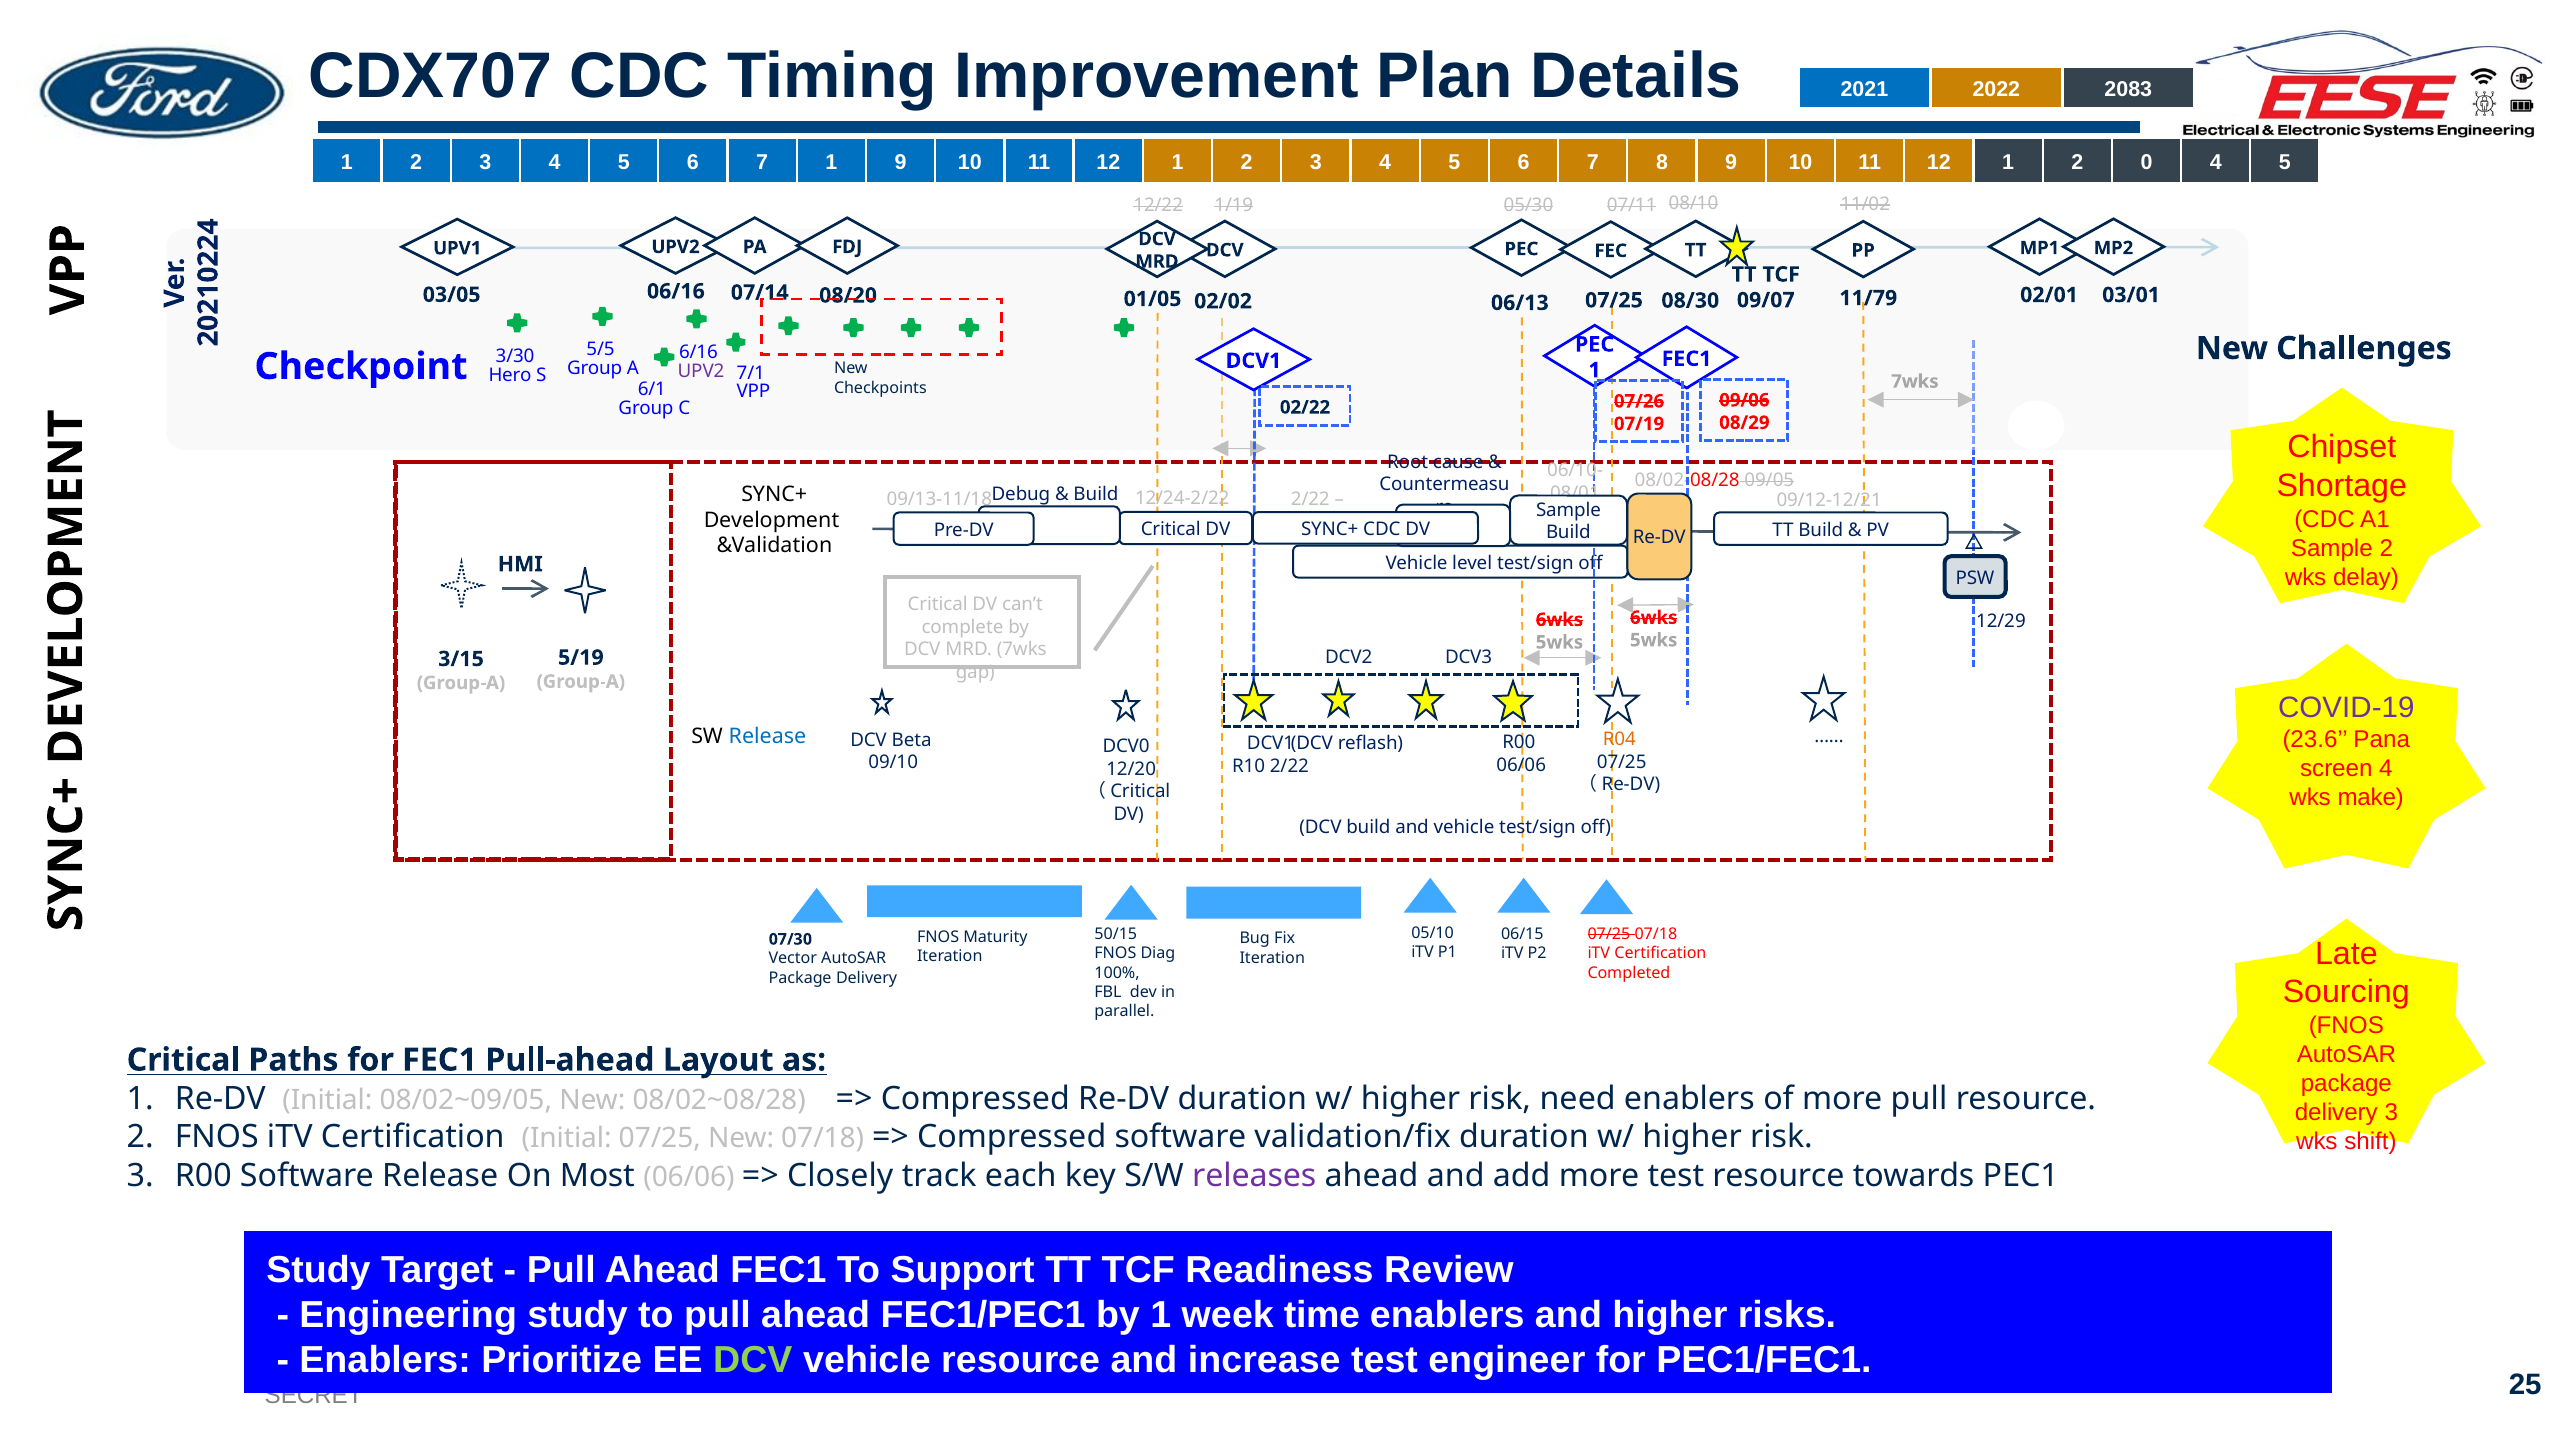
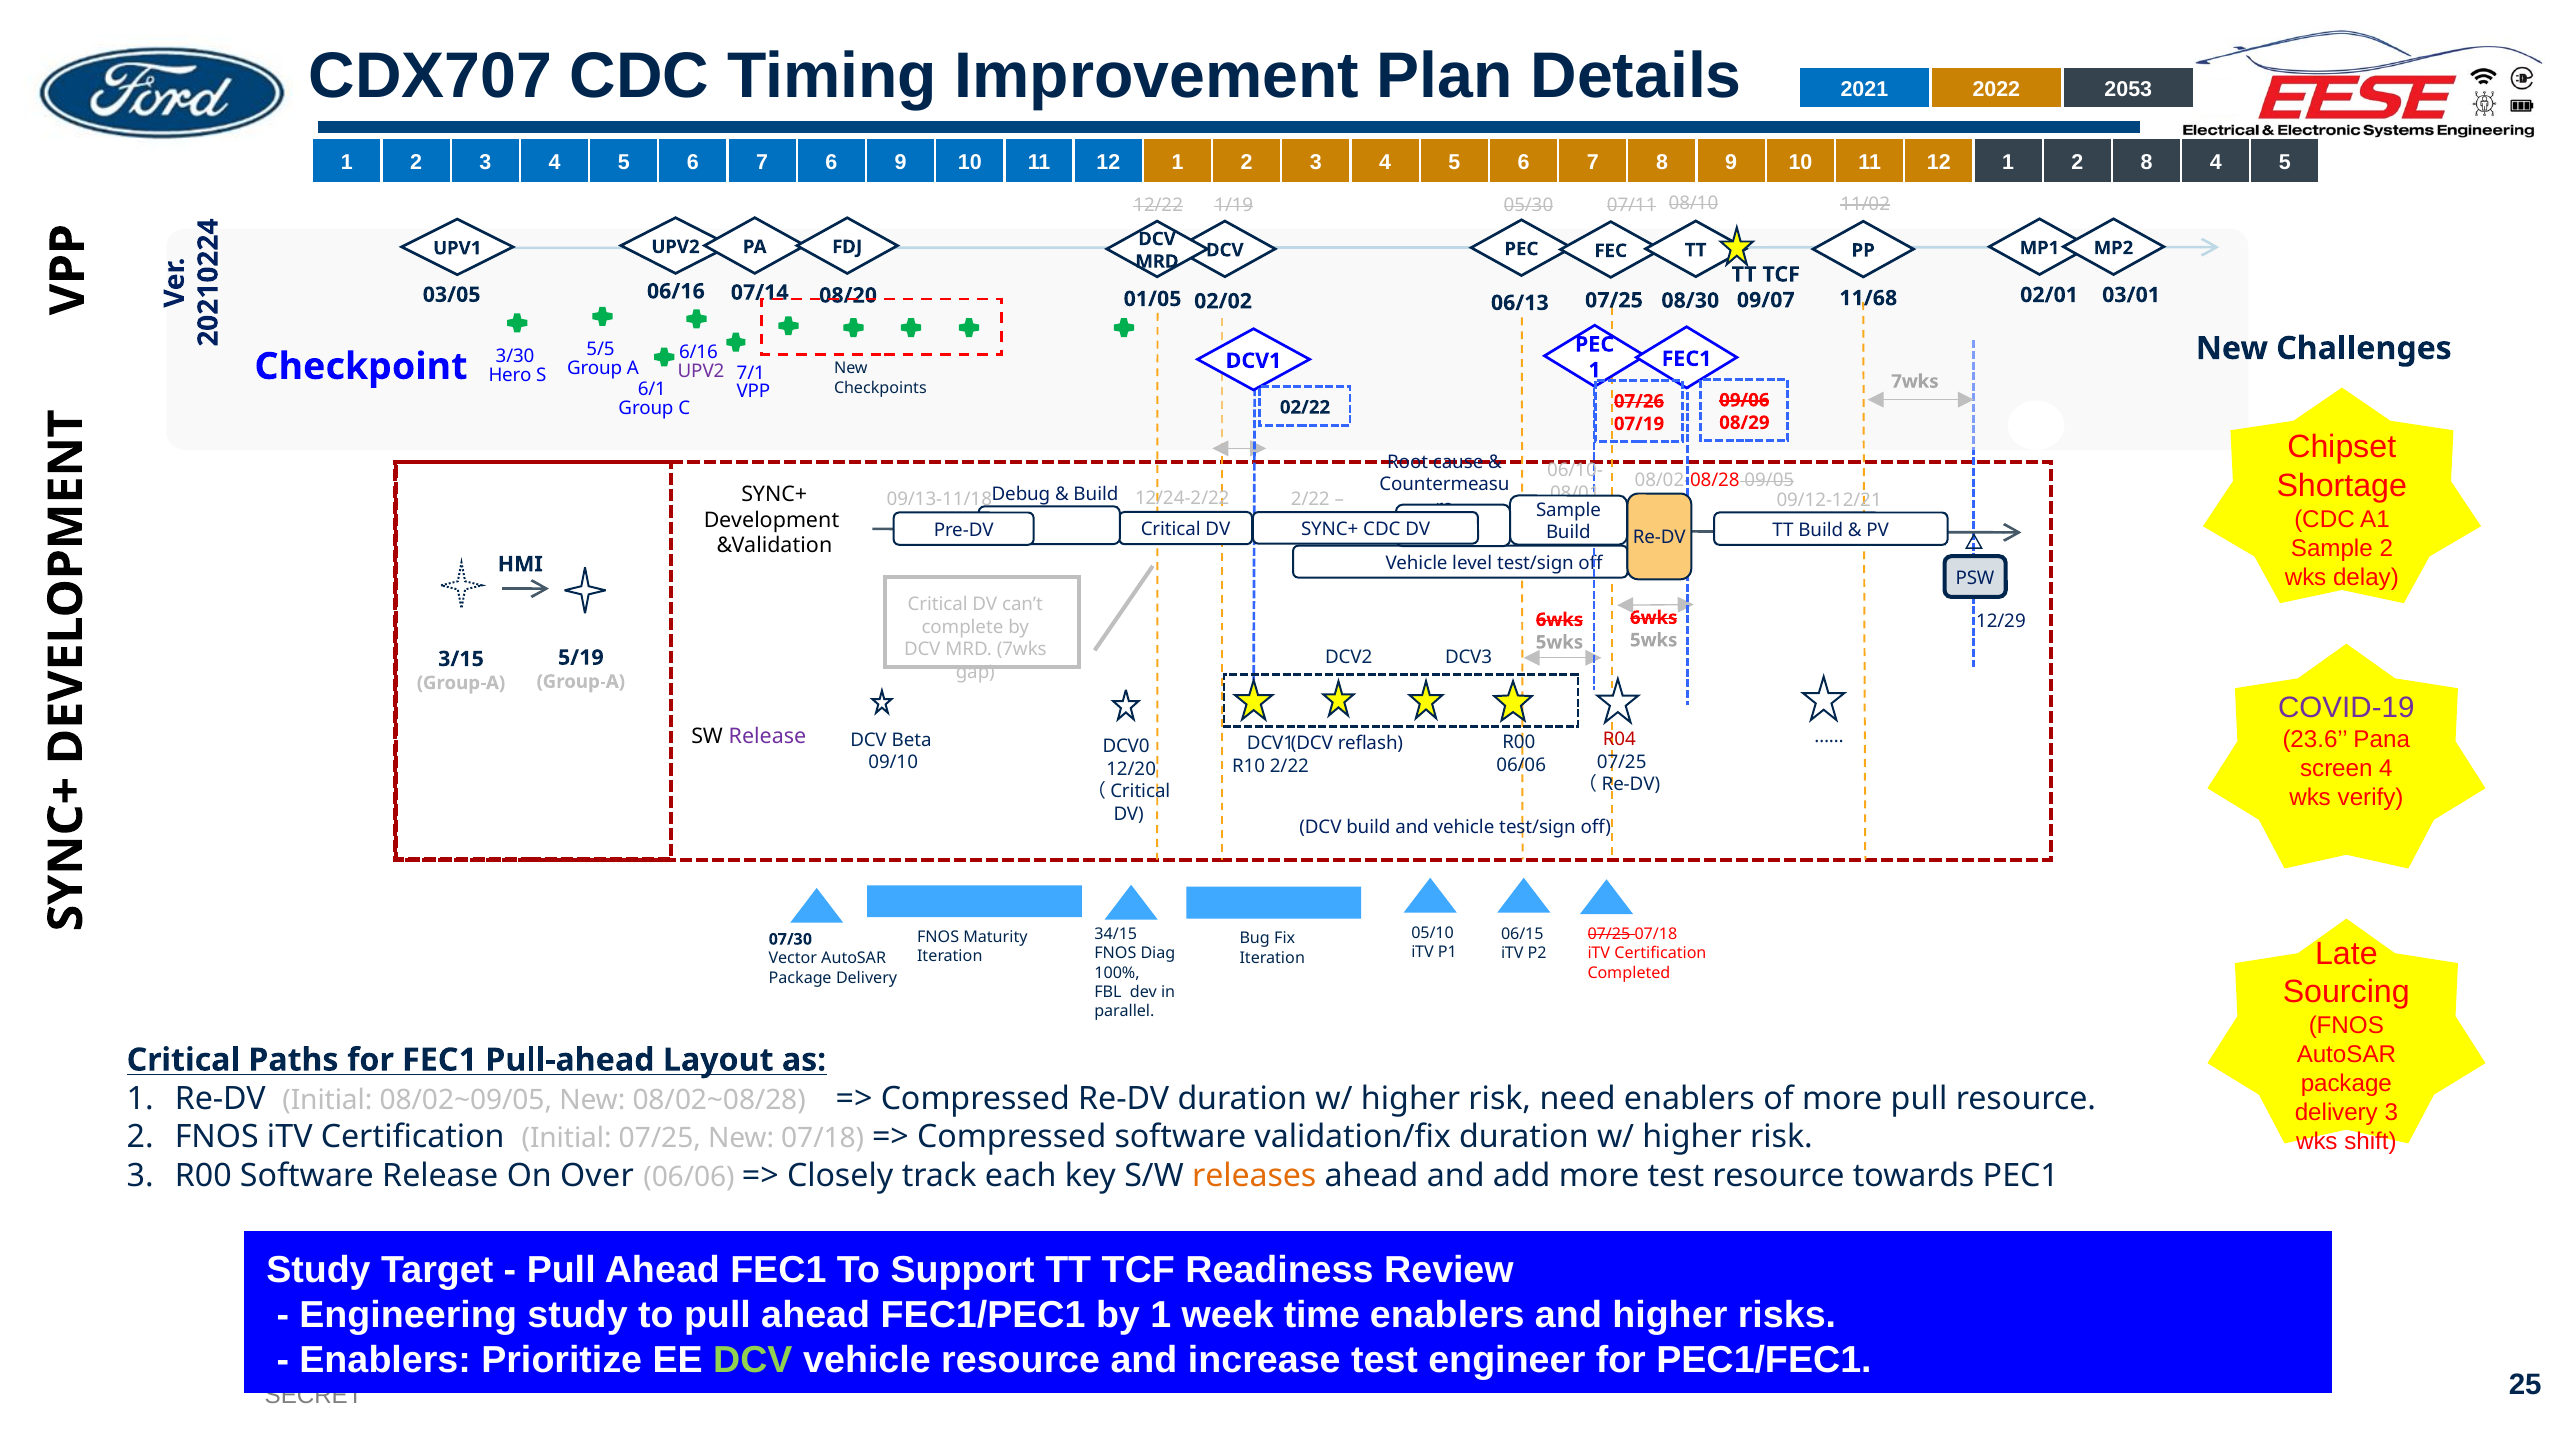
2083: 2083 -> 2053 (2128, 89)
7 1: 1 -> 6 (831, 162)
1 2 0: 0 -> 8 (2147, 162)
11/79: 11/79 -> 11/68 (1868, 298)
Release colour: blue -> purple (767, 737)
R04 colour: orange -> red (1619, 740)
make: make -> verify (2371, 798)
50/15: 50/15 -> 34/15 (1116, 934)
Most: Most -> Over (597, 1176)
releases colour: purple -> orange (1254, 1176)
